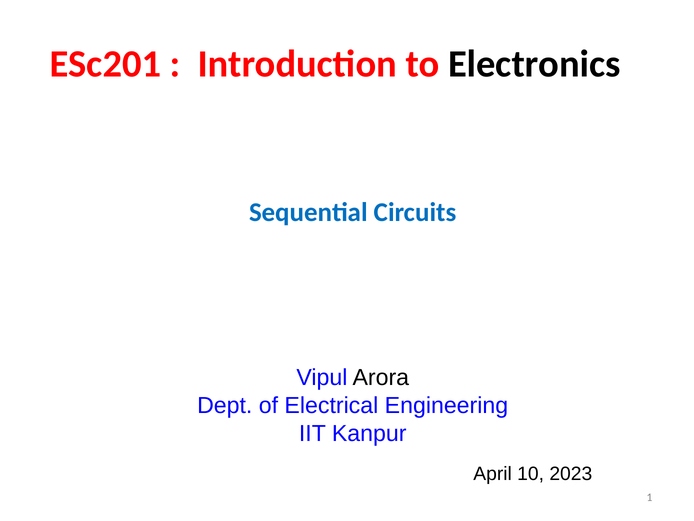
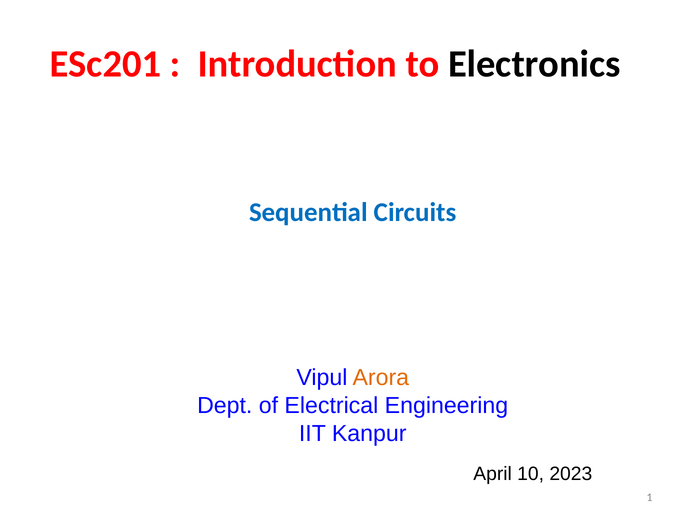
Arora colour: black -> orange (381, 377)
